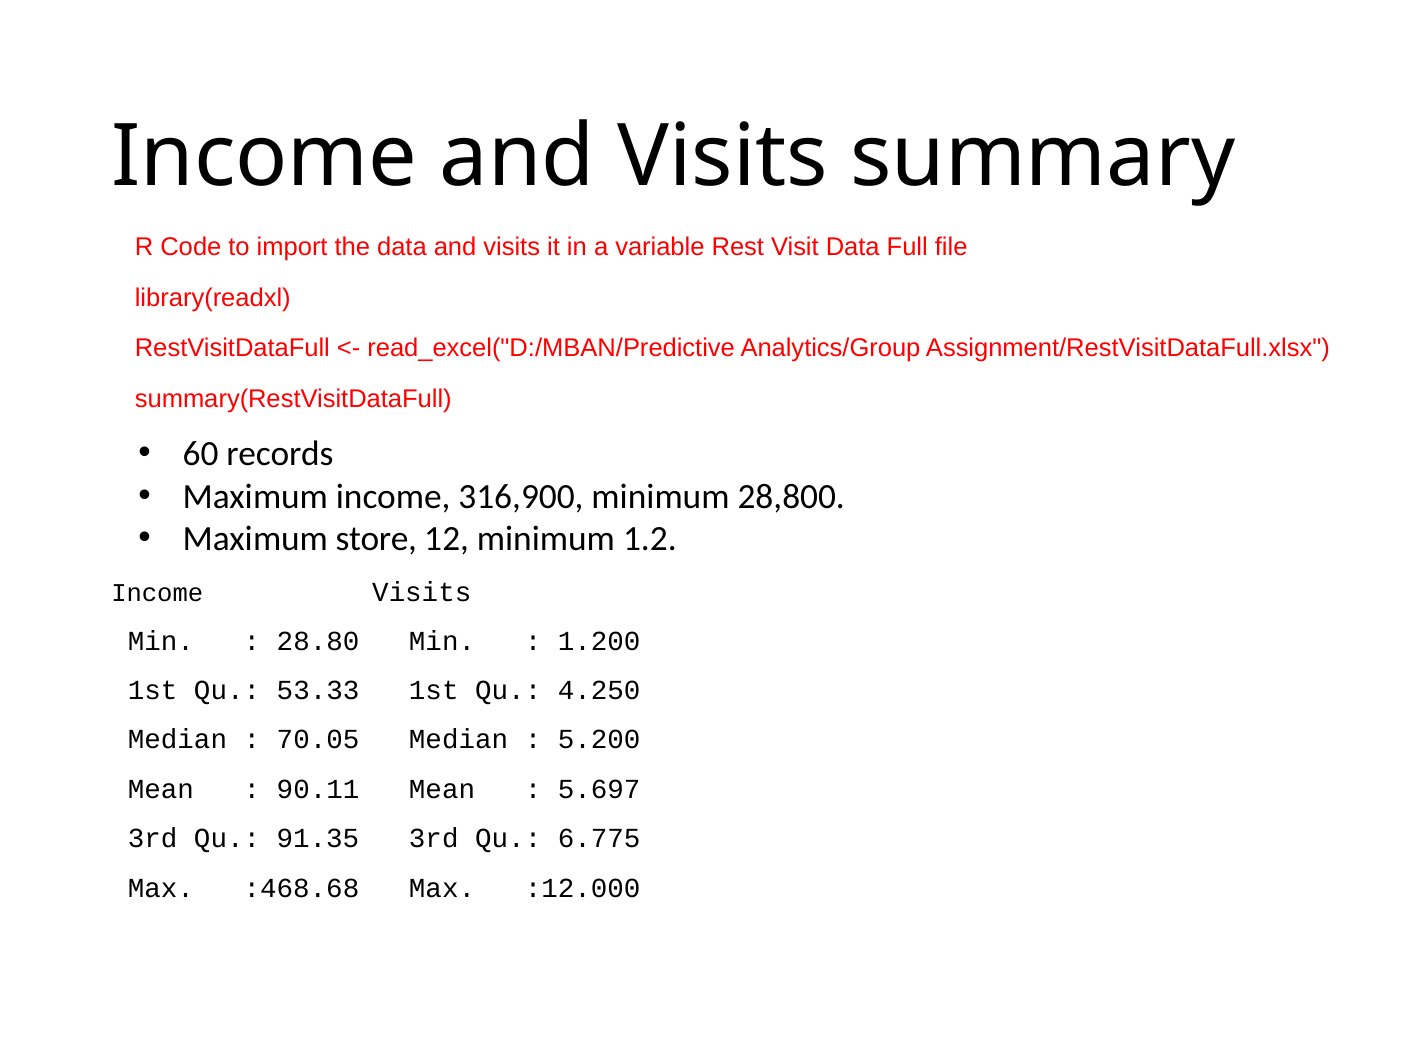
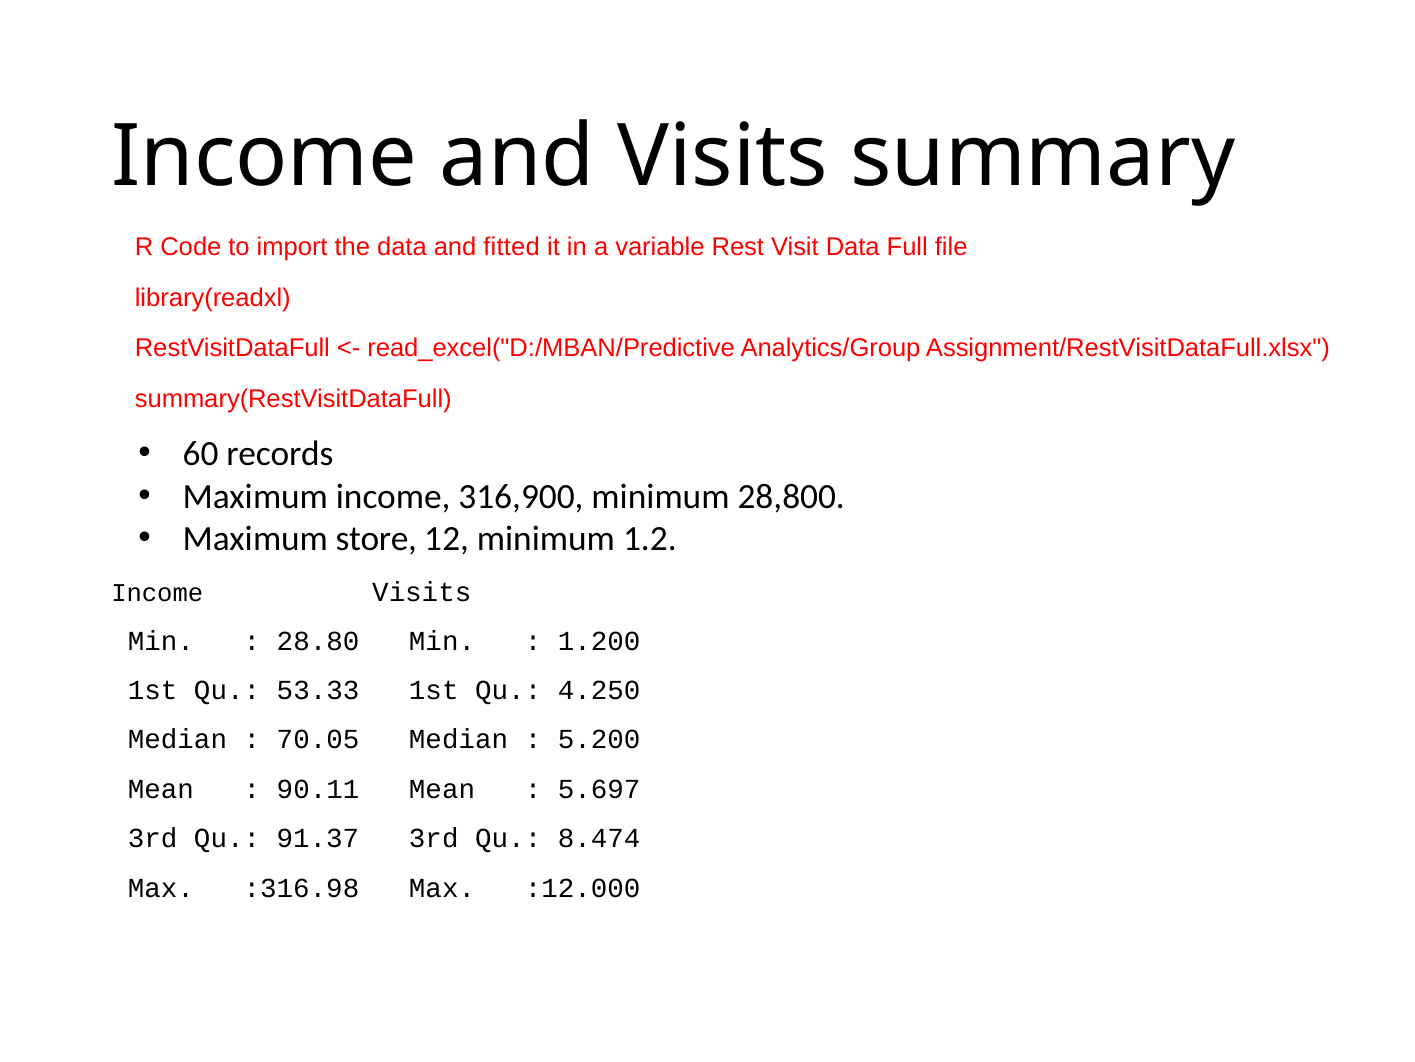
data and visits: visits -> fitted (512, 247)
91.35: 91.35 -> 91.37 (318, 838)
6.775: 6.775 -> 8.474 (599, 838)
:468.68: :468.68 -> :316.98 (301, 888)
